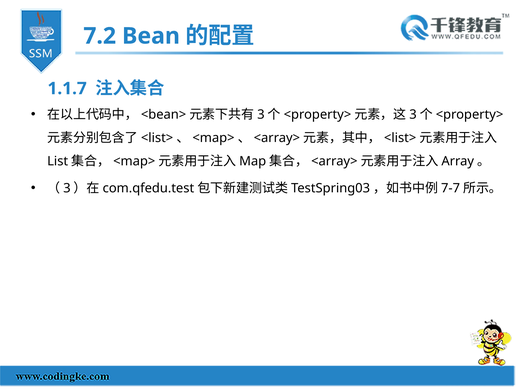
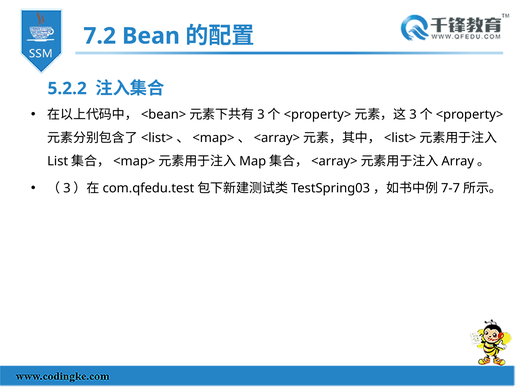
1.1.7: 1.1.7 -> 5.2.2 (67, 88)
